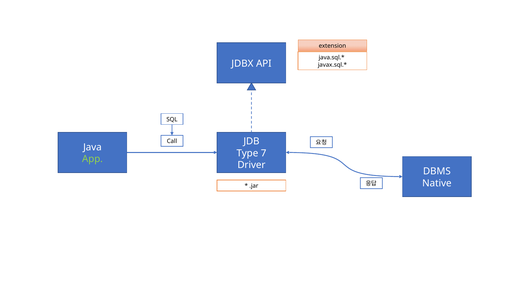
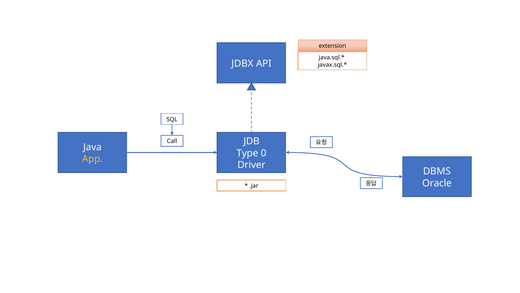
7: 7 -> 0 (264, 153)
App colour: light green -> yellow (92, 159)
Native: Native -> Oracle (437, 183)
